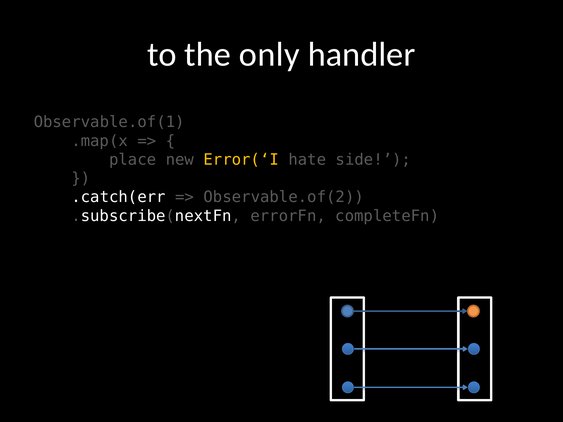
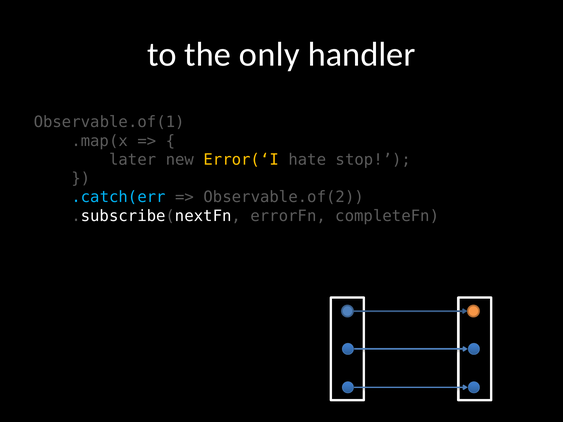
place: place -> later (133, 160)
side: side -> stop (373, 160)
.catch(err colour: white -> light blue (119, 197)
